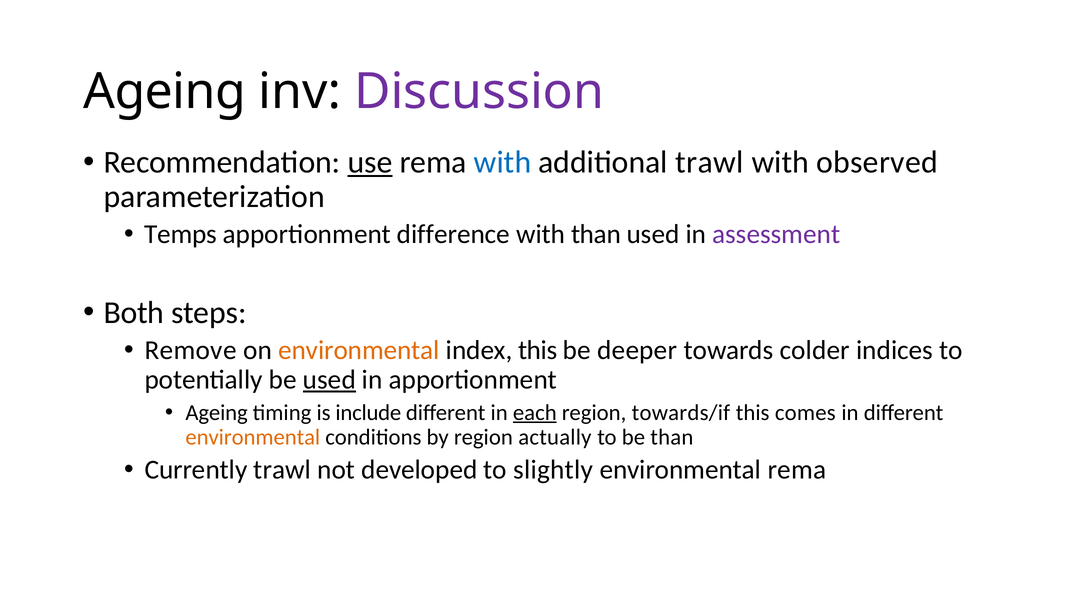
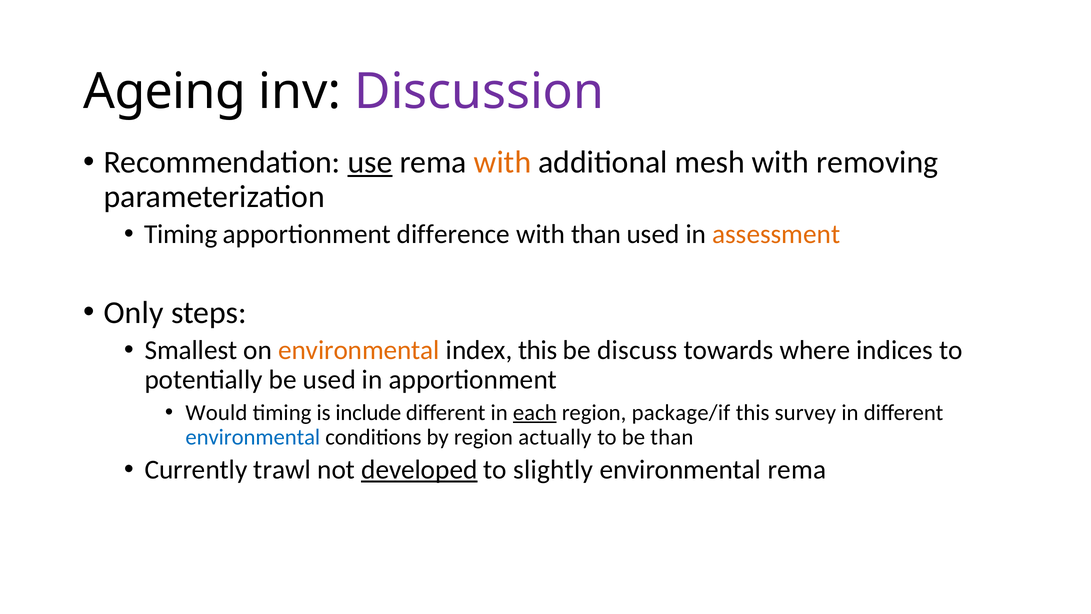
with colour: blue -> orange (503, 162)
additional trawl: trawl -> mesh (710, 162)
observed: observed -> removing (877, 162)
Temps: Temps -> Timing (181, 234)
assessment colour: purple -> orange (776, 234)
Both: Both -> Only (134, 313)
Remove: Remove -> Smallest (191, 350)
deeper: deeper -> discuss (637, 350)
colder: colder -> where (815, 350)
used underline: present -> none (329, 380)
Ageing: Ageing -> Would (216, 412)
towards/if: towards/if -> package/if (681, 412)
comes: comes -> survey (805, 412)
environmental colour: orange -> blue (253, 437)
developed underline: none -> present (419, 470)
